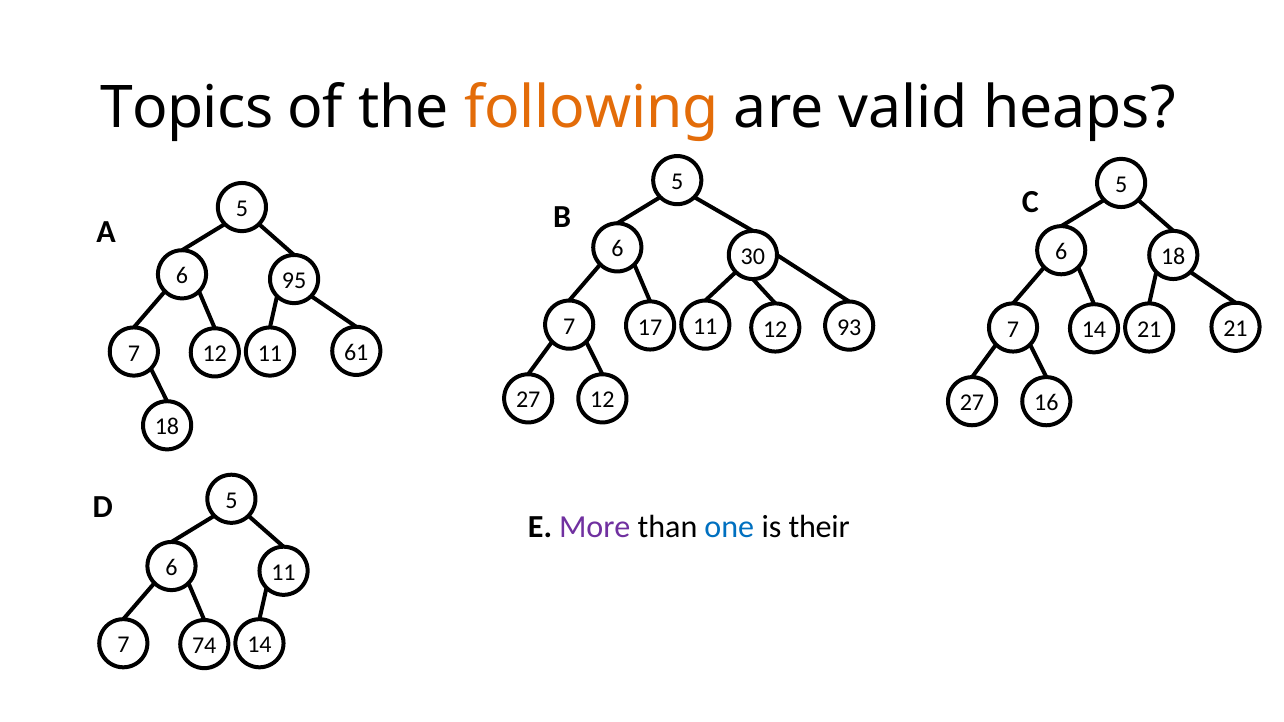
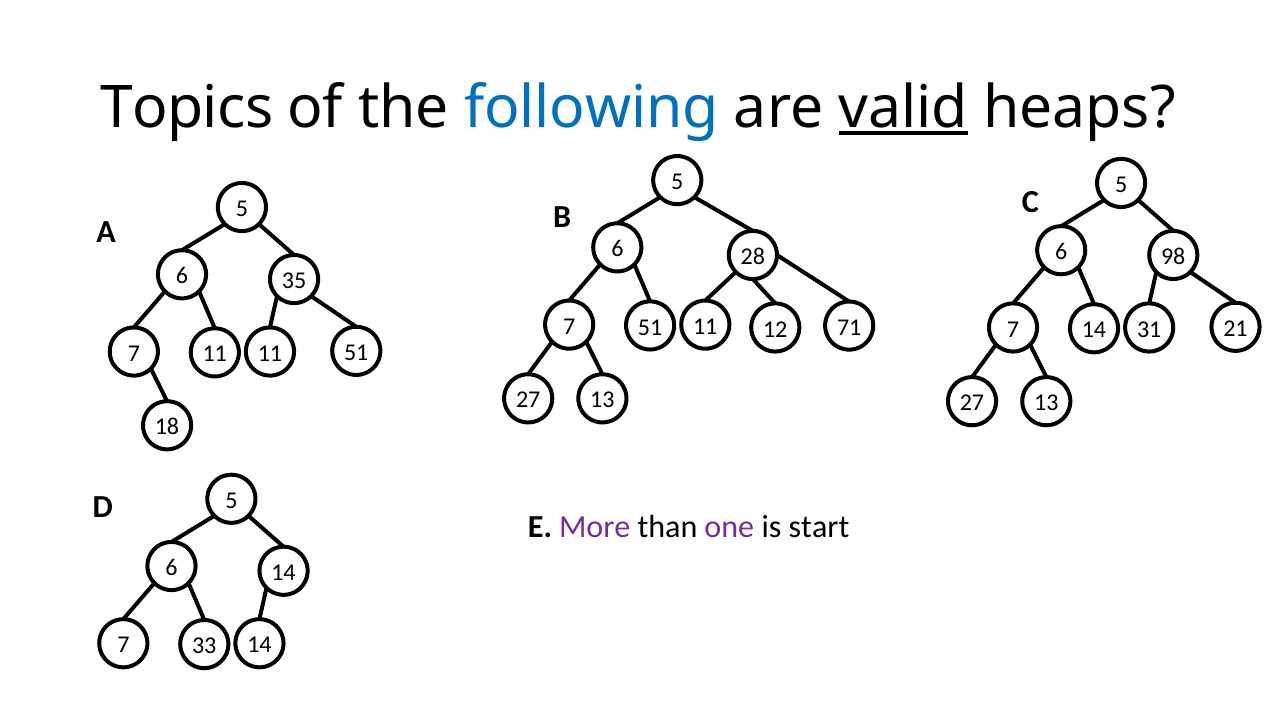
following colour: orange -> blue (592, 108)
valid underline: none -> present (903, 108)
30: 30 -> 28 (753, 257)
6 18: 18 -> 98 (1173, 257)
95: 95 -> 35 (294, 281)
7 17: 17 -> 51 (650, 327)
93: 93 -> 71 (849, 327)
14 21: 21 -> 31 (1149, 329)
7 12: 12 -> 11 (215, 354)
11 61: 61 -> 51 (356, 353)
12: 12 -> 13 (602, 400)
16: 16 -> 13 (1046, 403)
one colour: blue -> purple (729, 527)
their: their -> start (819, 527)
6 11: 11 -> 14 (284, 573)
74: 74 -> 33 (204, 646)
